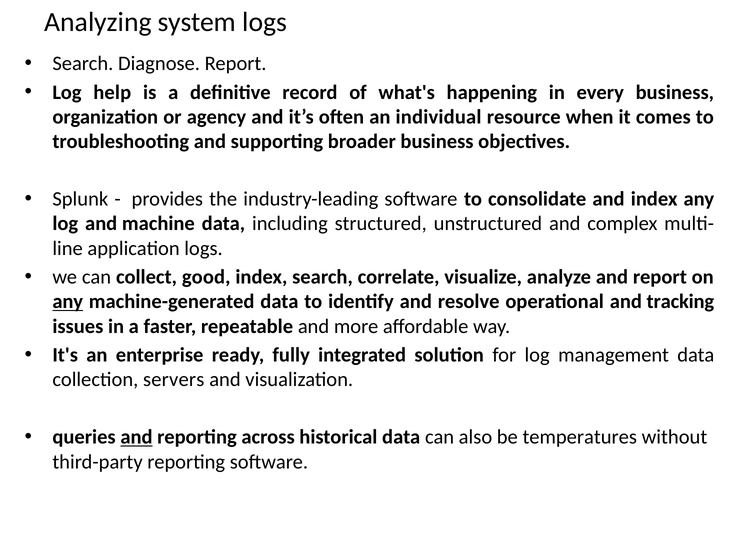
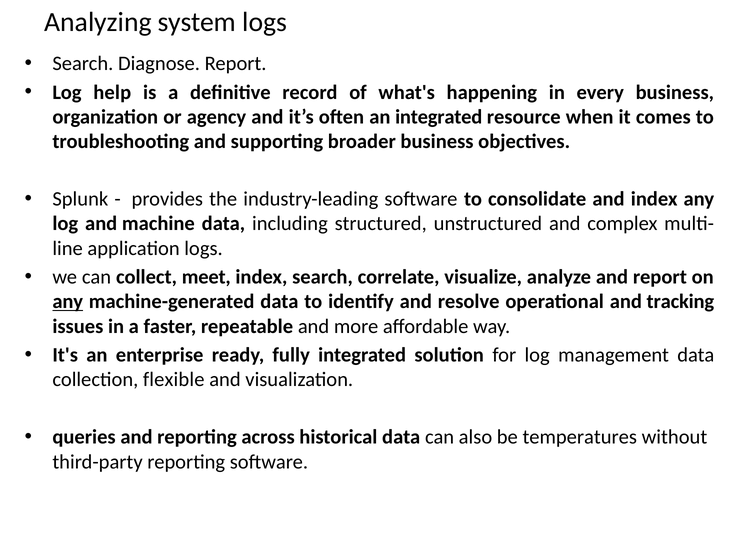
an individual: individual -> integrated (439, 117)
good: good -> meet (206, 277)
servers: servers -> flexible (174, 380)
and underline: present -> none (136, 437)
